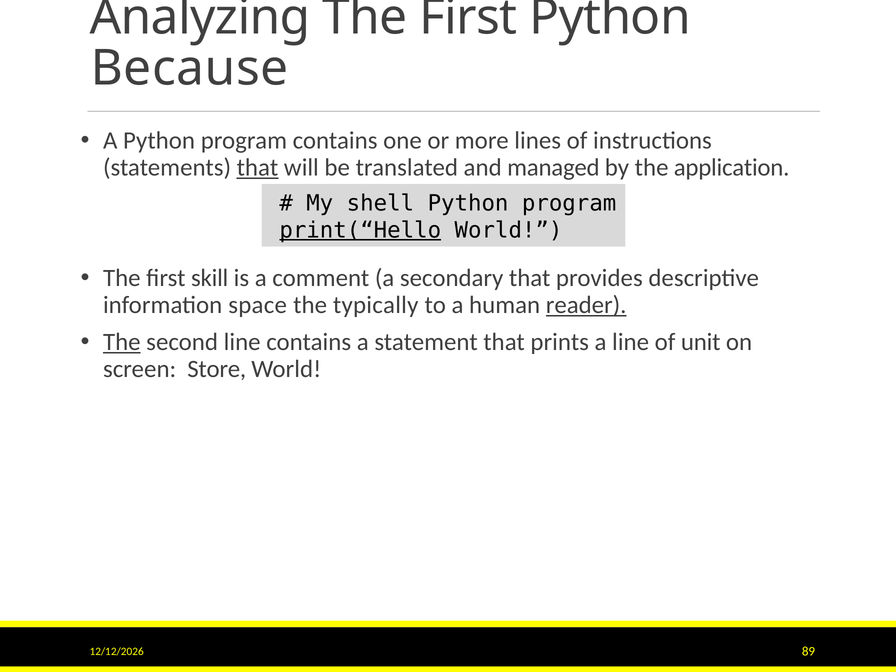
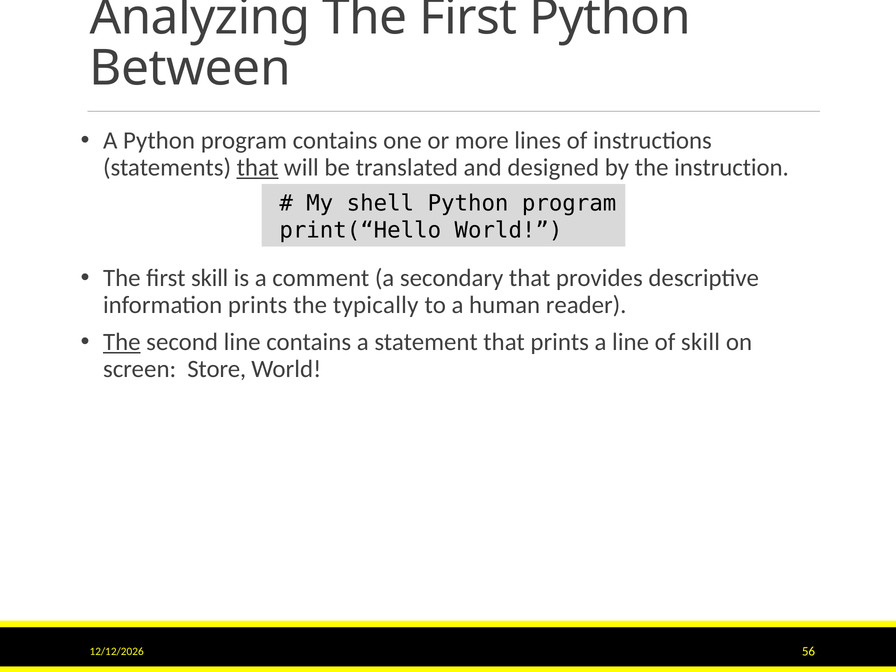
Because: Because -> Between (190, 68)
managed: managed -> designed (553, 168)
application: application -> instruction (732, 168)
print(“Hello underline: present -> none (360, 230)
information space: space -> prints (258, 305)
reader underline: present -> none (586, 305)
of unit: unit -> skill (701, 342)
89: 89 -> 56 (808, 652)
